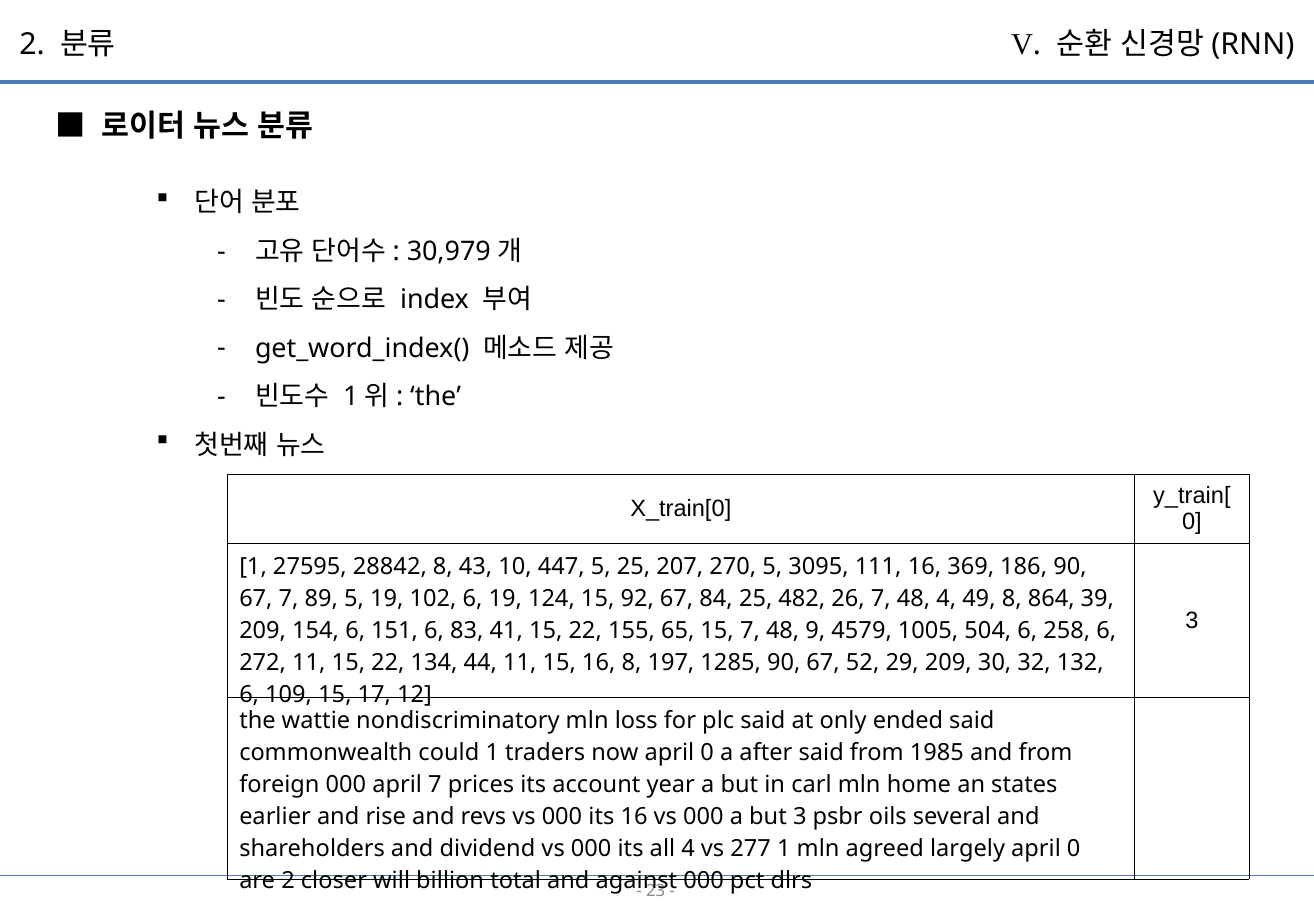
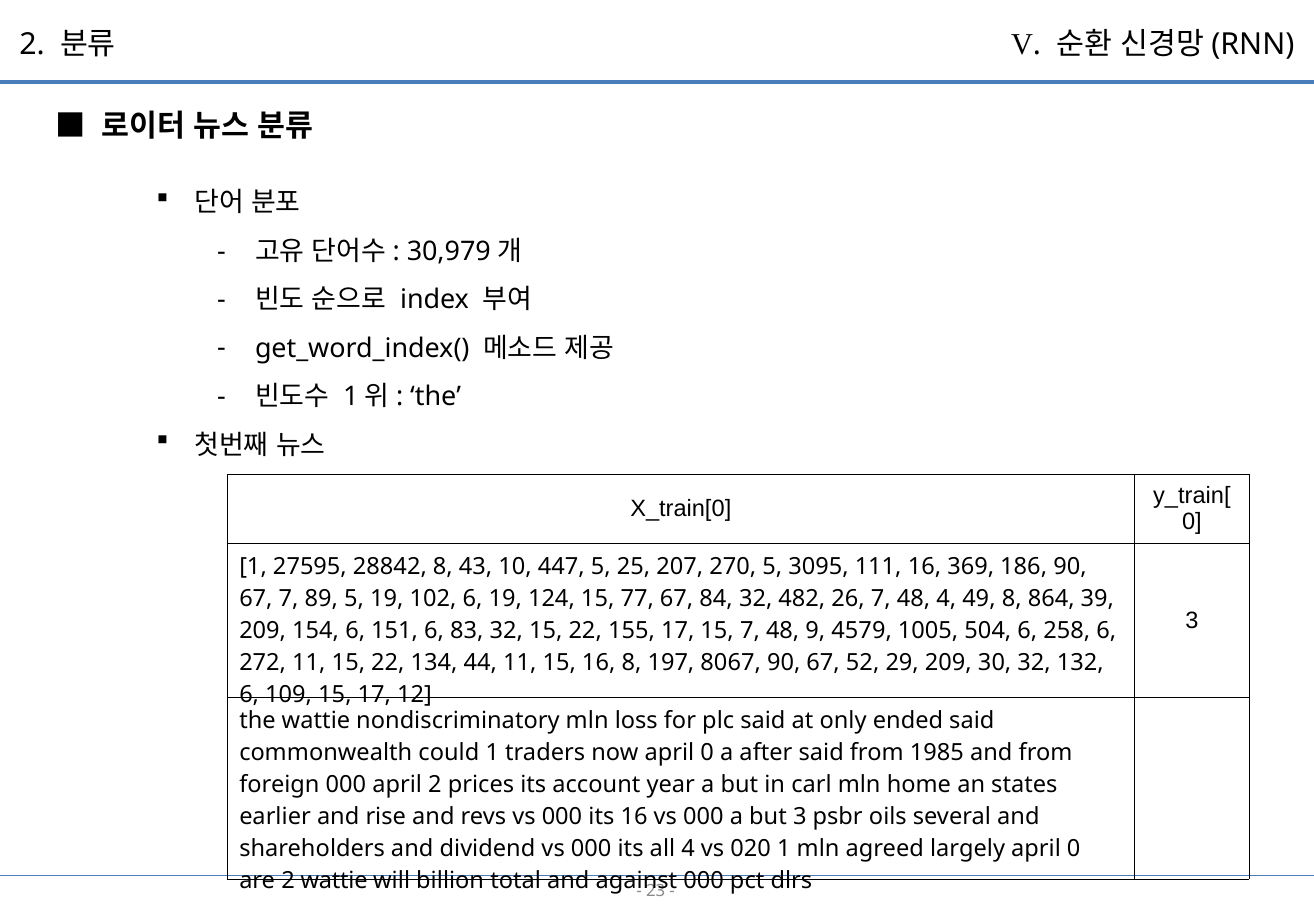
92: 92 -> 77 (637, 598)
84 25: 25 -> 32 (756, 598)
83 41: 41 -> 32 (506, 631)
155 65: 65 -> 17 (678, 631)
1285: 1285 -> 8067 (731, 663)
april 7: 7 -> 2 (435, 784)
277: 277 -> 020 (751, 849)
2 closer: closer -> wattie (334, 881)
